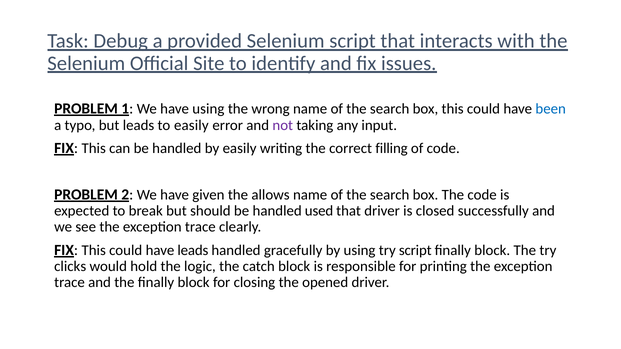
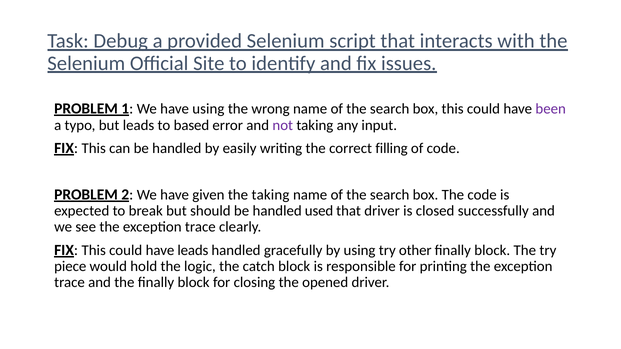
been colour: blue -> purple (551, 109)
to easily: easily -> based (191, 125)
the allows: allows -> taking (270, 195)
try script: script -> other (415, 250)
clicks: clicks -> piece (70, 267)
